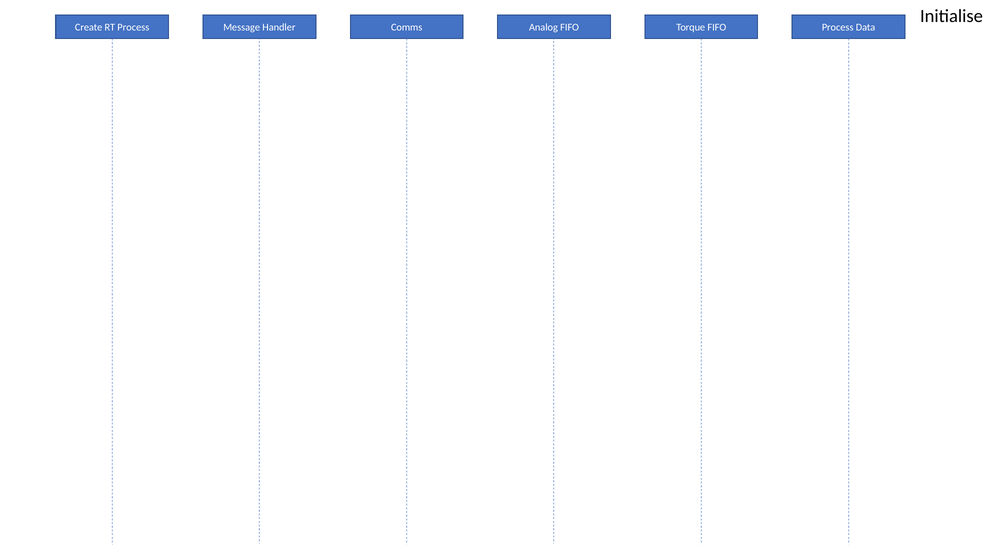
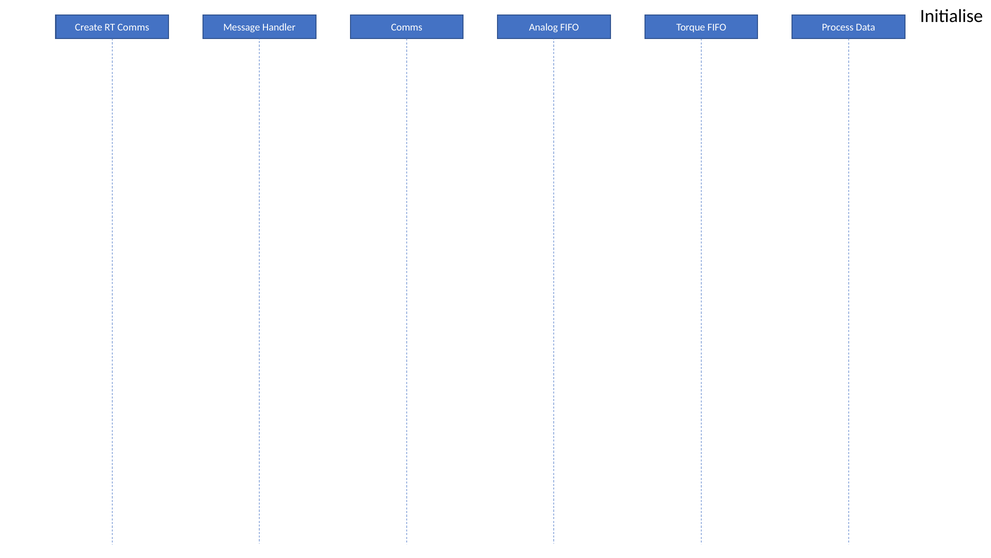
RT Process: Process -> Comms (133, 27)
